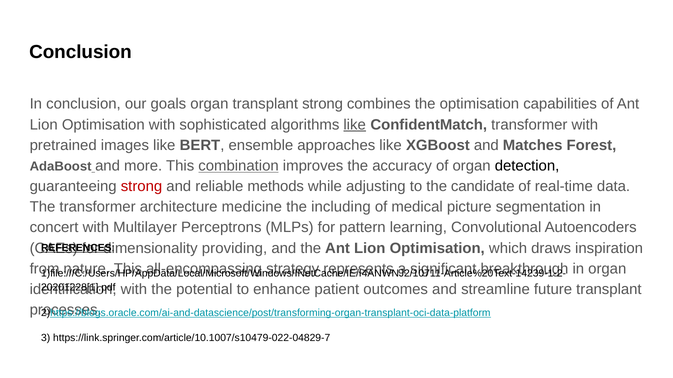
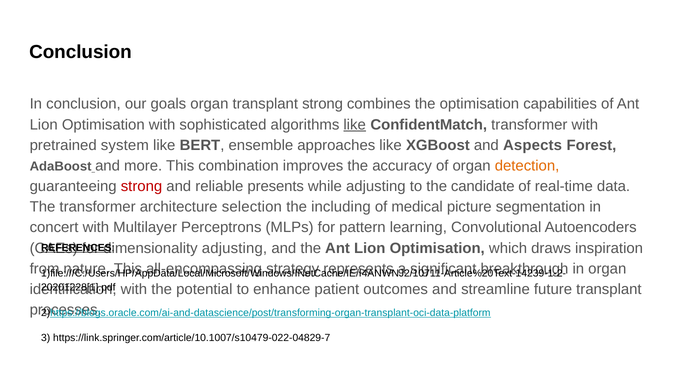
images: images -> system (125, 145)
Matches: Matches -> Aspects (533, 145)
combination underline: present -> none (239, 166)
detection colour: black -> orange (527, 166)
methods: methods -> presents (276, 187)
medicine: medicine -> selection (252, 207)
dimensionality providing: providing -> adjusting (234, 249)
